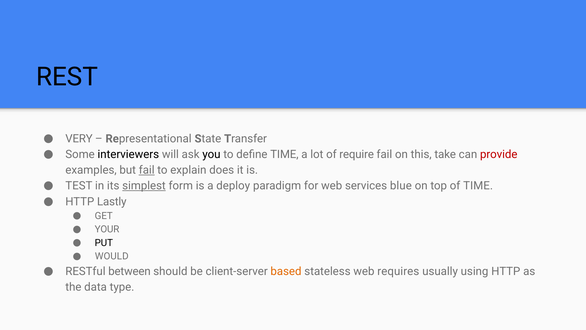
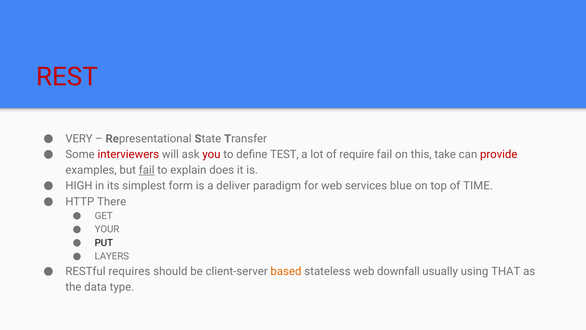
REST colour: black -> red (67, 77)
interviewers colour: black -> red (128, 154)
you colour: black -> red (211, 154)
define TIME: TIME -> TEST (284, 154)
TEST: TEST -> HIGH (79, 186)
simplest underline: present -> none (144, 186)
deploy: deploy -> deliver (233, 186)
Lastly: Lastly -> There (112, 201)
WOULD: WOULD -> LAYERS (112, 256)
between: between -> requires (129, 271)
requires: requires -> downfall (398, 271)
using HTTP: HTTP -> THAT (506, 271)
